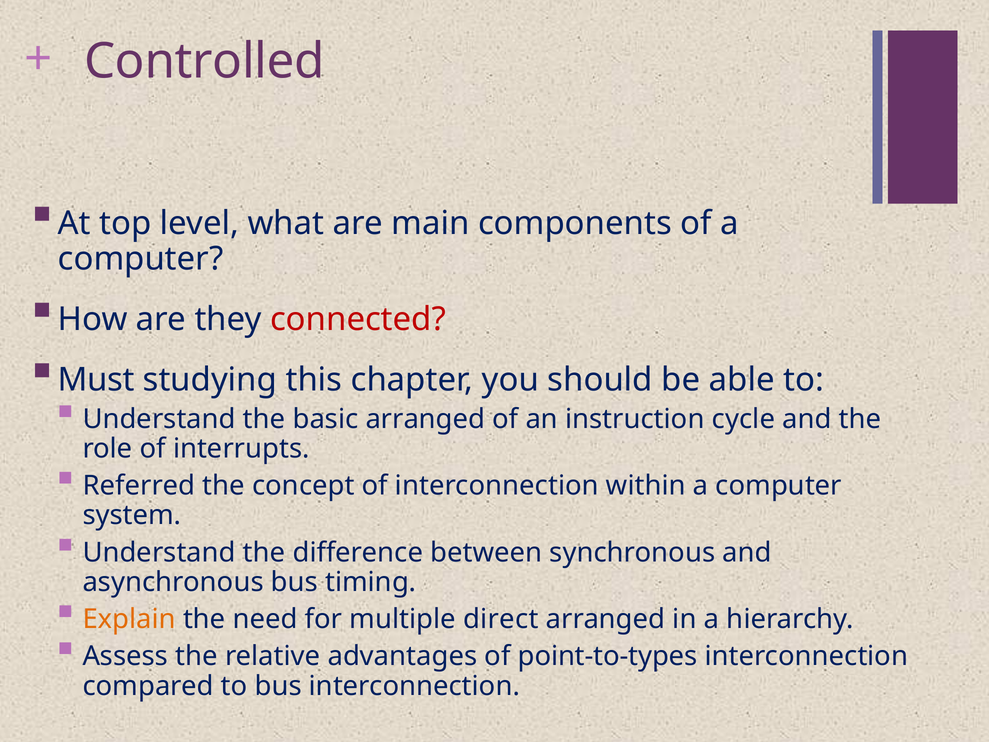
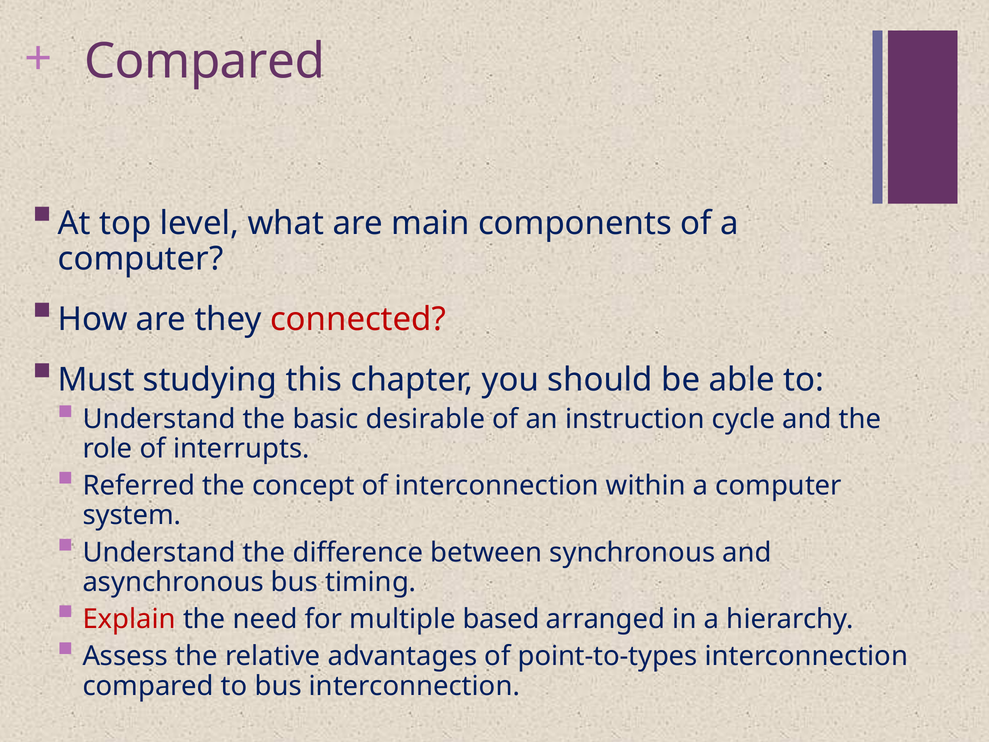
Controlled: Controlled -> Compared (205, 61)
basic arranged: arranged -> desirable (425, 419)
Explain colour: orange -> red (129, 619)
direct: direct -> based (501, 619)
